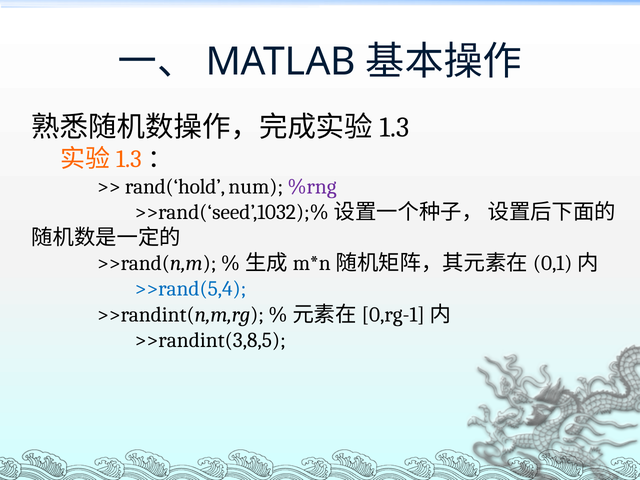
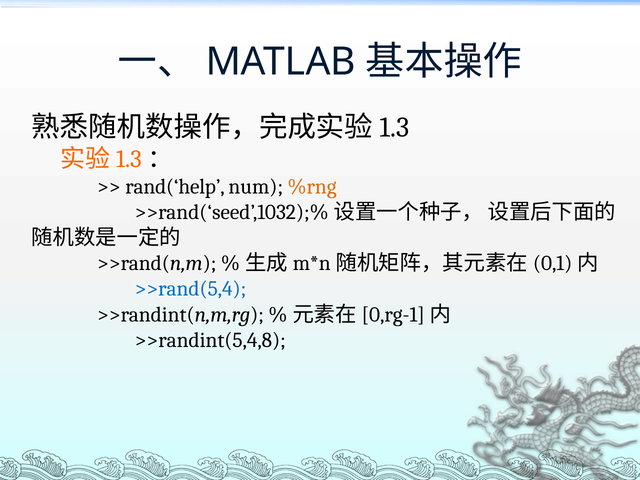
rand(‘hold: rand(‘hold -> rand(‘help (175, 187)
%rng colour: purple -> orange (312, 187)
>>randint(3,8,5: >>randint(3,8,5 -> >>randint(5,4,8 (210, 340)
